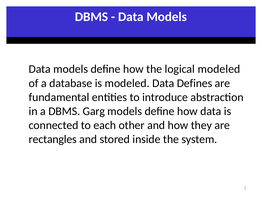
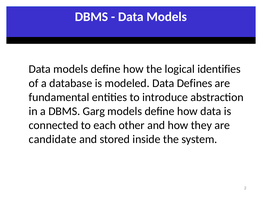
logical modeled: modeled -> identifies (219, 69)
rectangles: rectangles -> candidate (53, 139)
